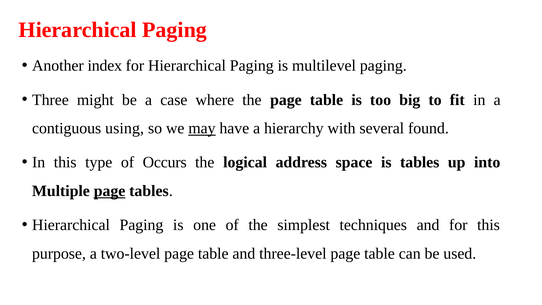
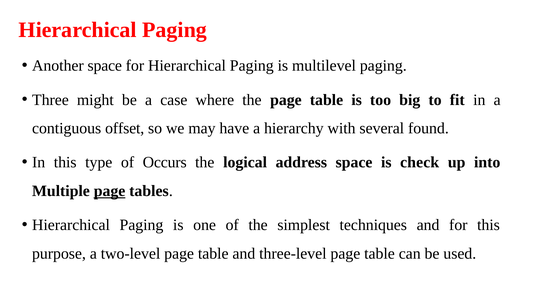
Another index: index -> space (105, 66)
using: using -> offset (125, 128)
may underline: present -> none (202, 128)
is tables: tables -> check (420, 162)
